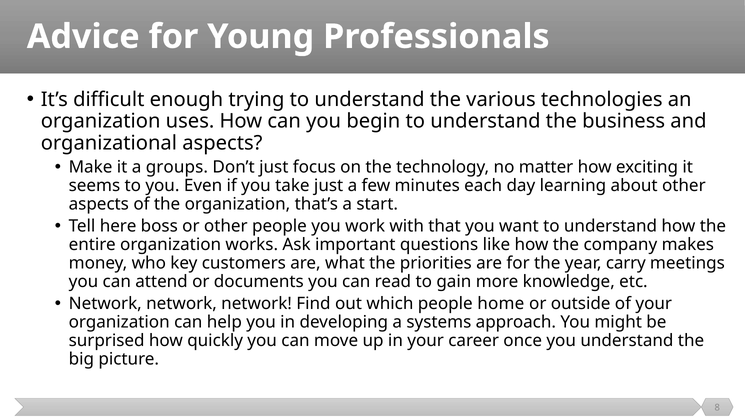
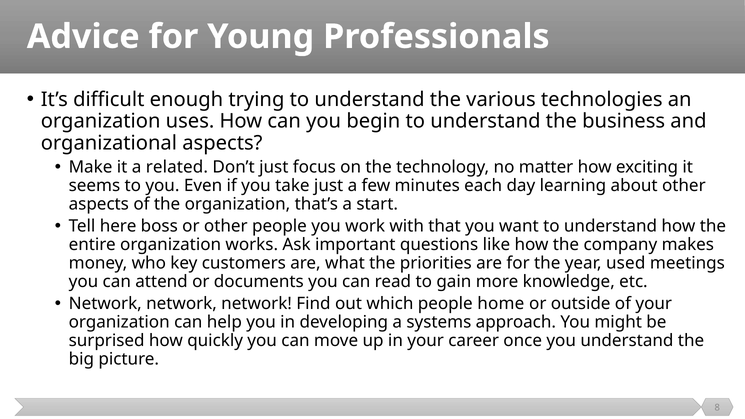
groups: groups -> related (177, 167)
carry: carry -> used (626, 263)
